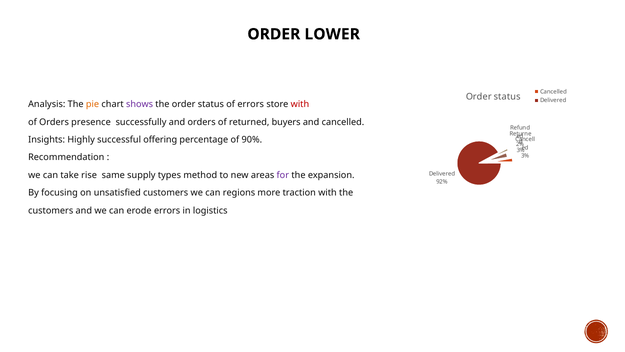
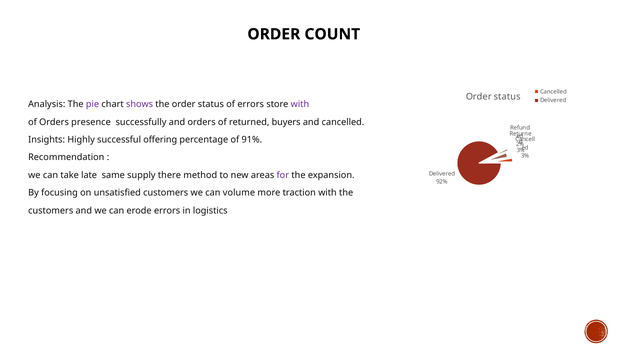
LOWER: LOWER -> COUNT (332, 34)
pie colour: orange -> purple (93, 104)
with colour: red -> purple (300, 104)
90%: 90% -> 91% (252, 140)
rise: rise -> late (89, 175)
types: types -> there (169, 175)
regions: regions -> volume (239, 193)
